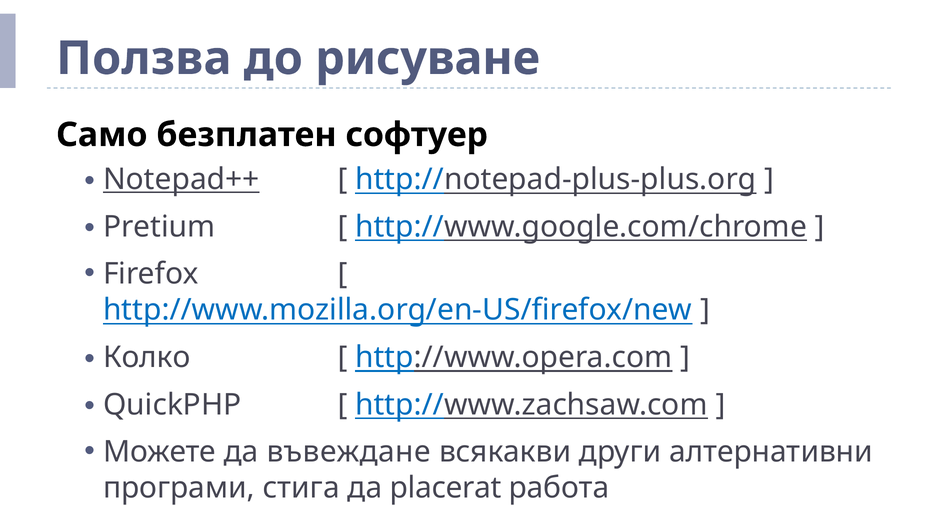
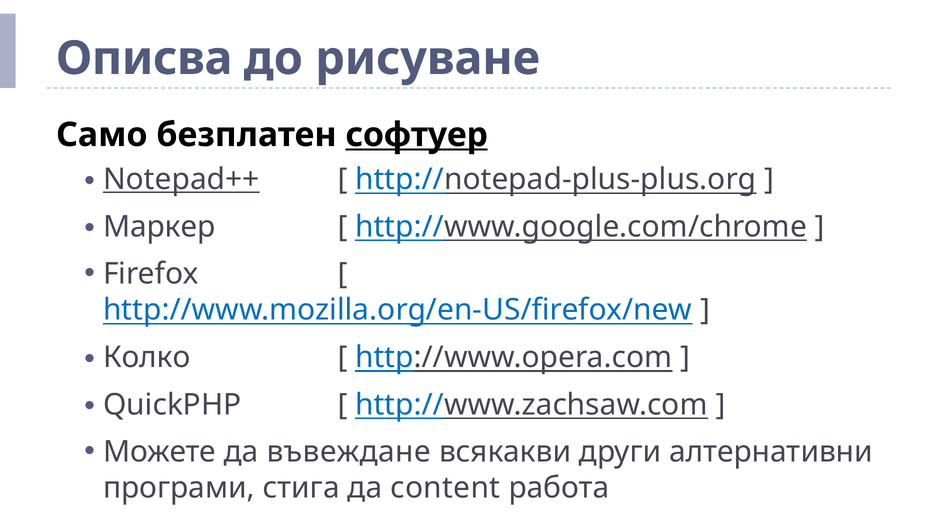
Ползва: Ползва -> Описва (144, 58)
софтуер underline: none -> present (417, 135)
Pretium: Pretium -> Маркер (159, 227)
placerat: placerat -> content (445, 488)
